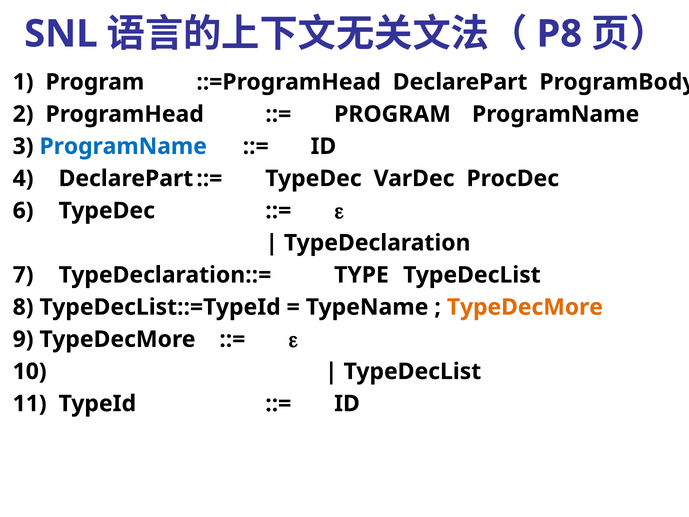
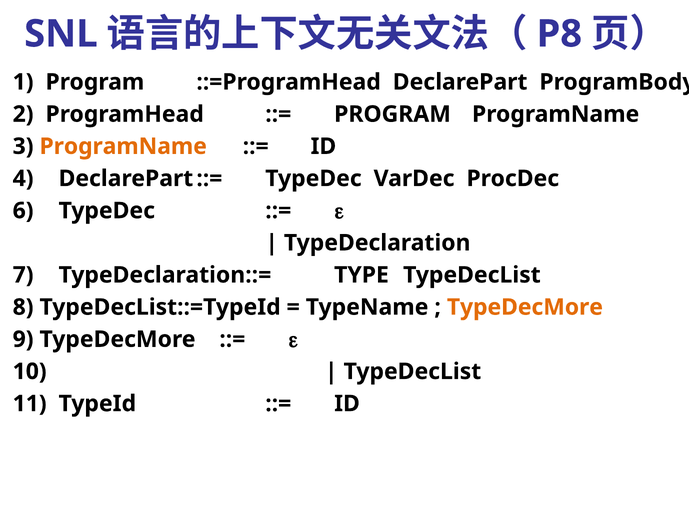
ProgramName colour: blue -> orange (123, 146)
